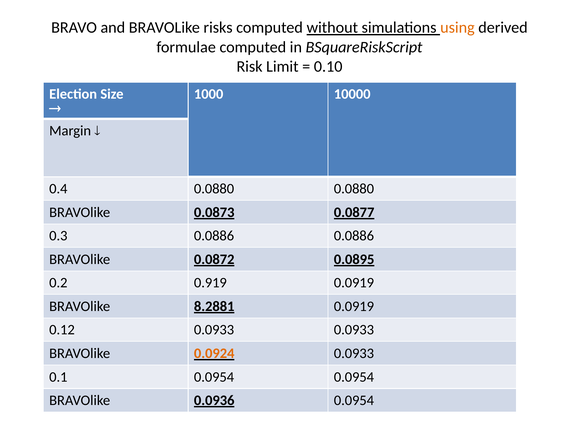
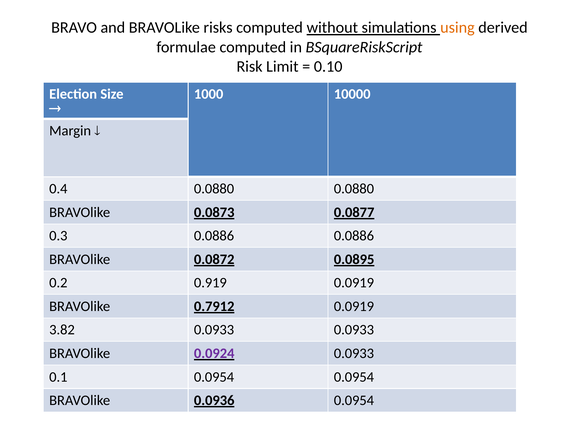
8.2881: 8.2881 -> 0.7912 (214, 306)
0.12: 0.12 -> 3.82 (62, 329)
0.0924 colour: orange -> purple (214, 353)
